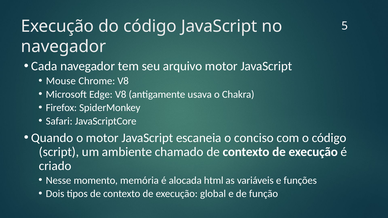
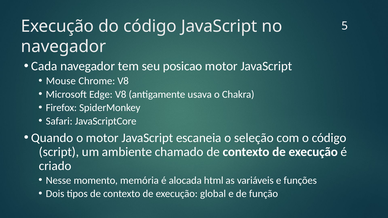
arquivo: arquivo -> posicao (183, 66)
conciso: conciso -> seleção (254, 138)
